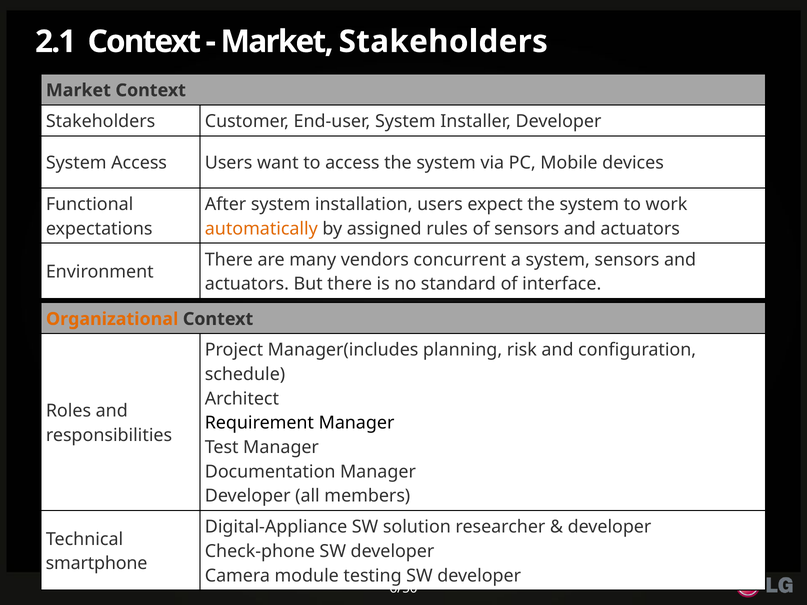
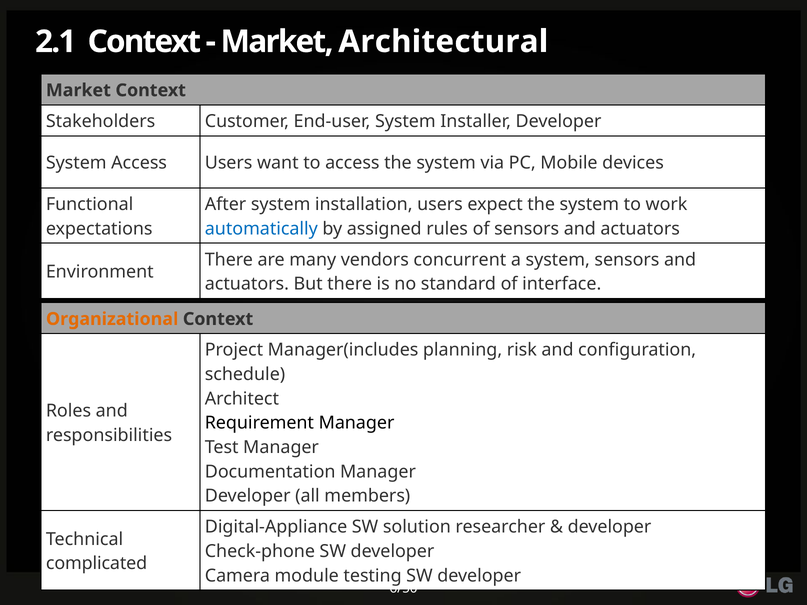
Market Stakeholders: Stakeholders -> Architectural (443, 42)
automatically colour: orange -> blue (261, 229)
smartphone: smartphone -> complicated (97, 564)
